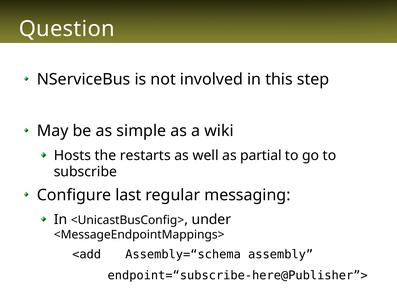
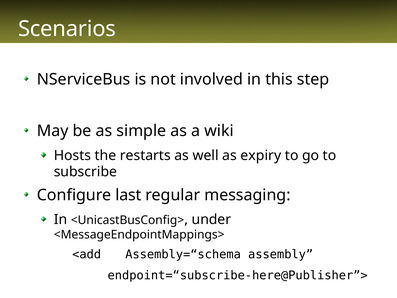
Question: Question -> Scenarios (67, 29)
partial: partial -> expiry (261, 155)
